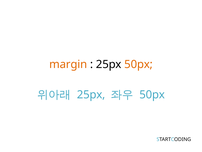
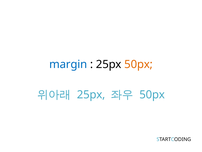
margin colour: orange -> blue (68, 64)
